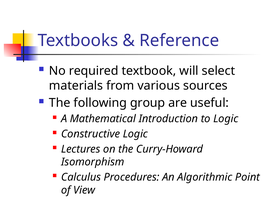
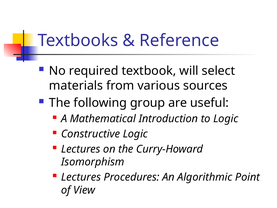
Calculus: Calculus -> Lectures (81, 177)
